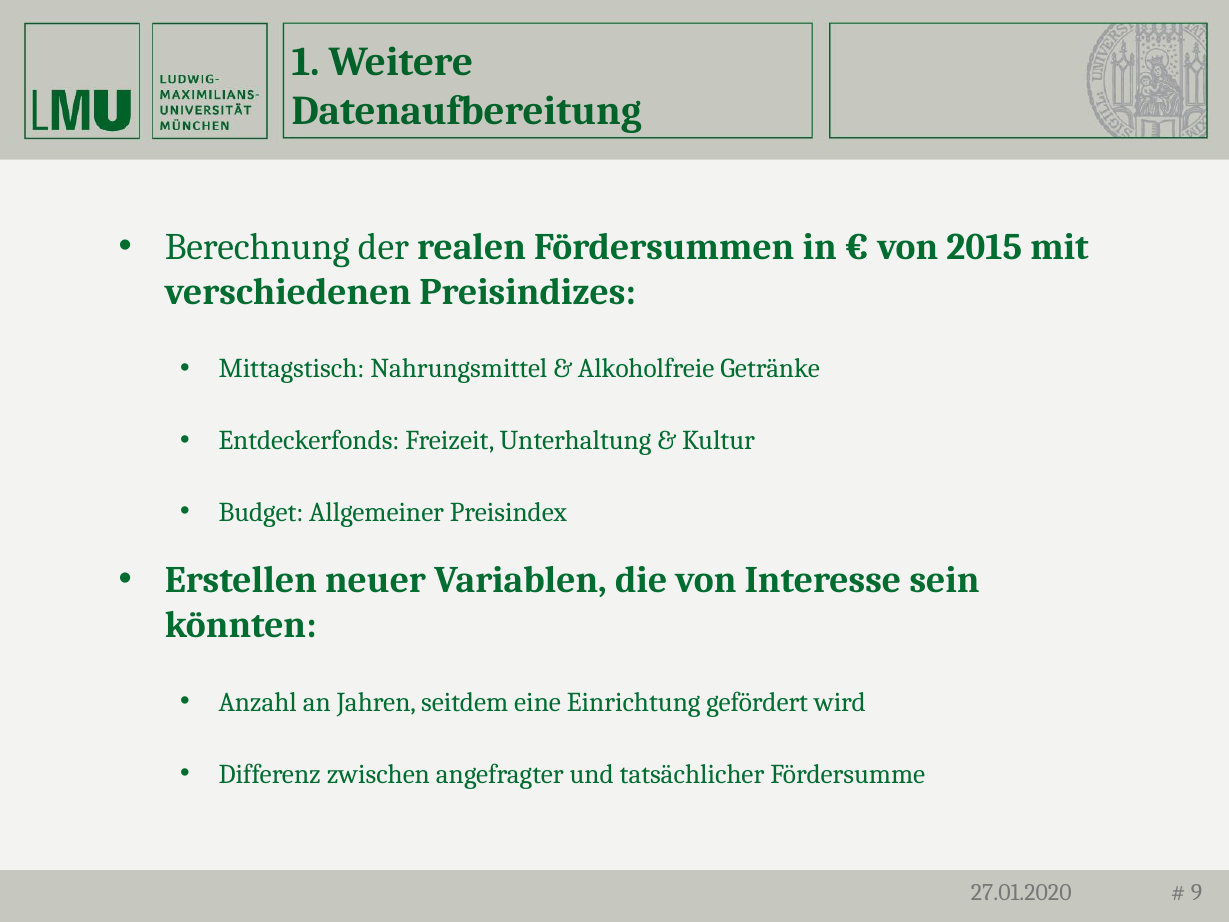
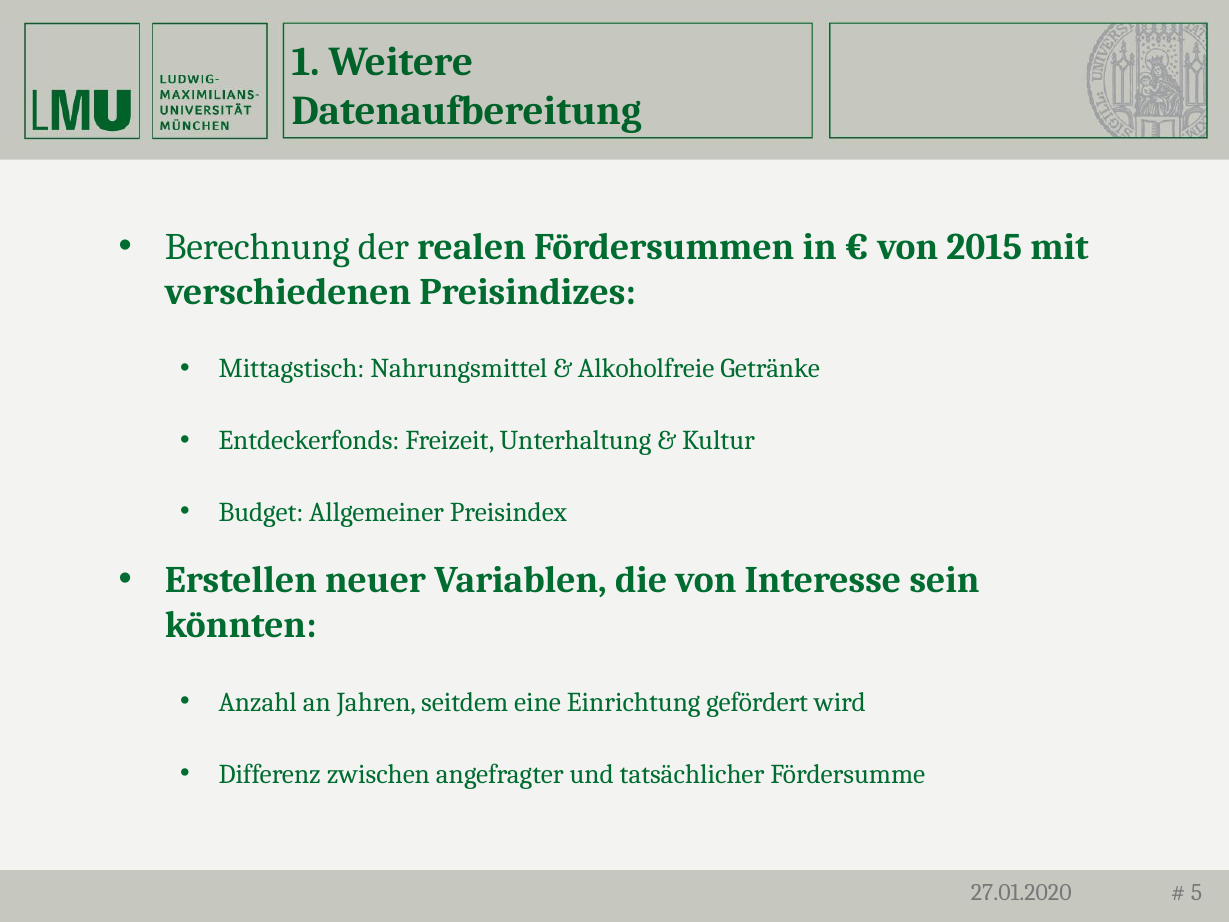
9: 9 -> 5 (1197, 893)
